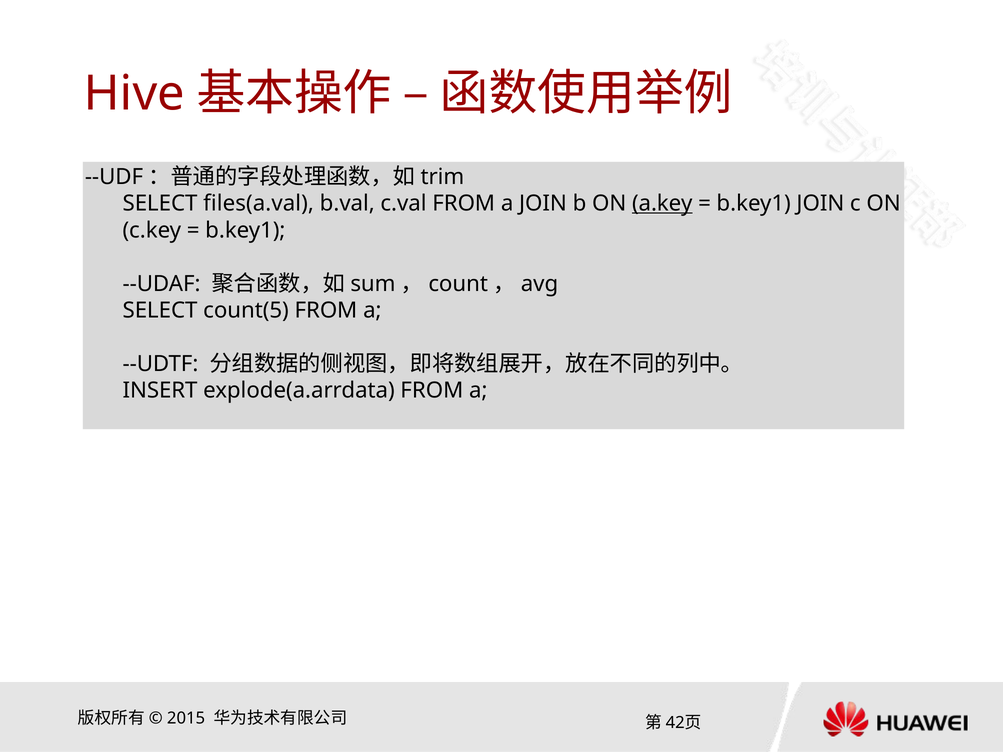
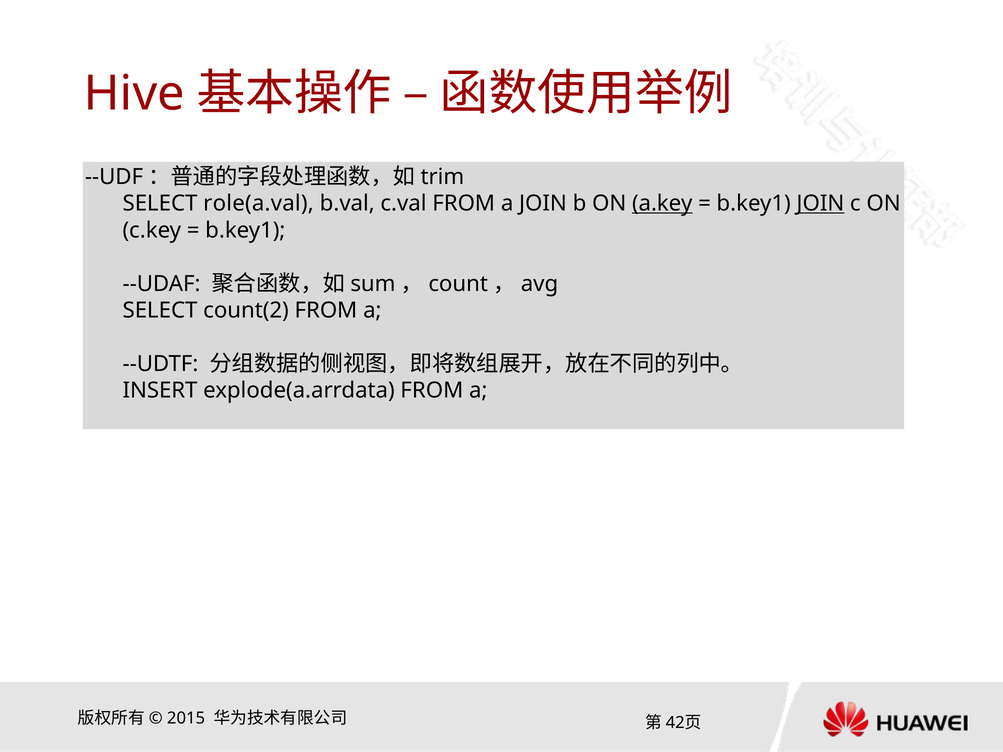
files(a.val: files(a.val -> role(a.val (259, 204)
JOIN underline: none -> present (820, 204)
count(5: count(5 -> count(2 (246, 310)
